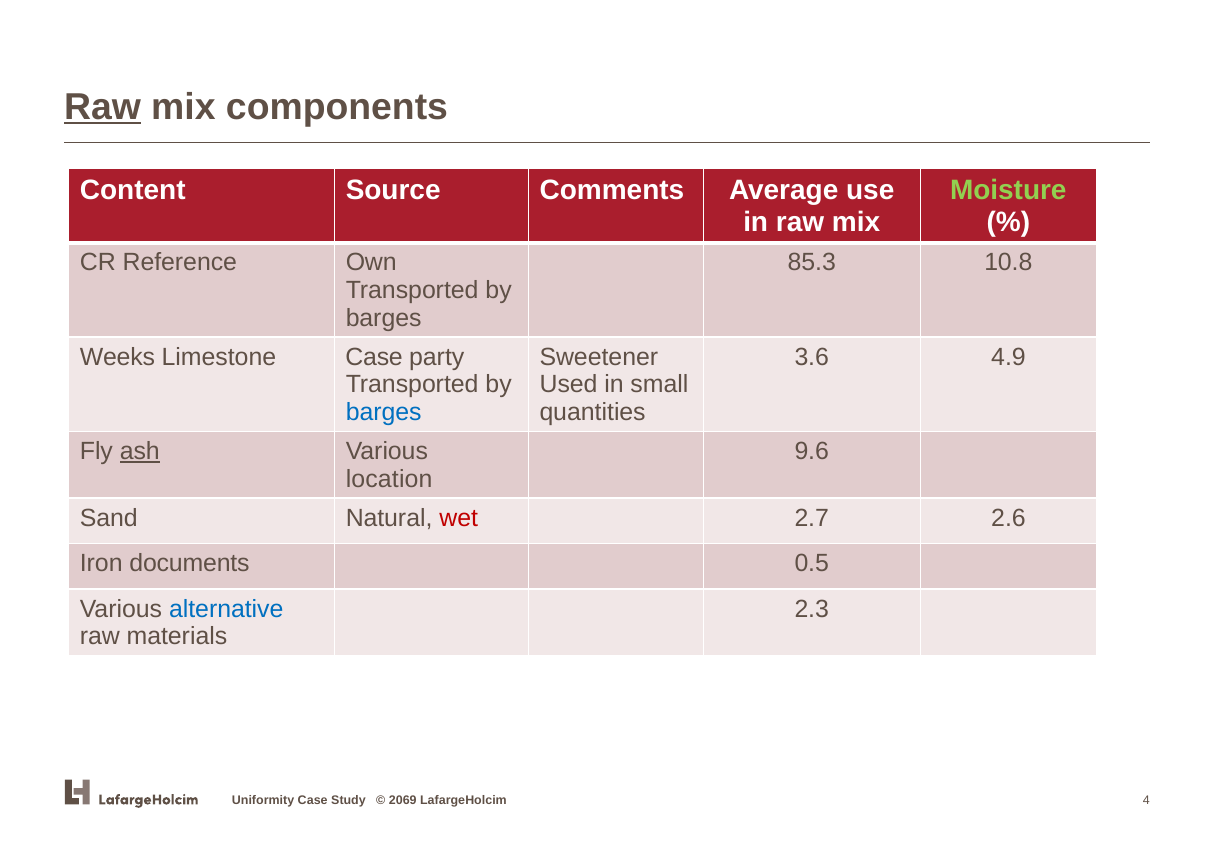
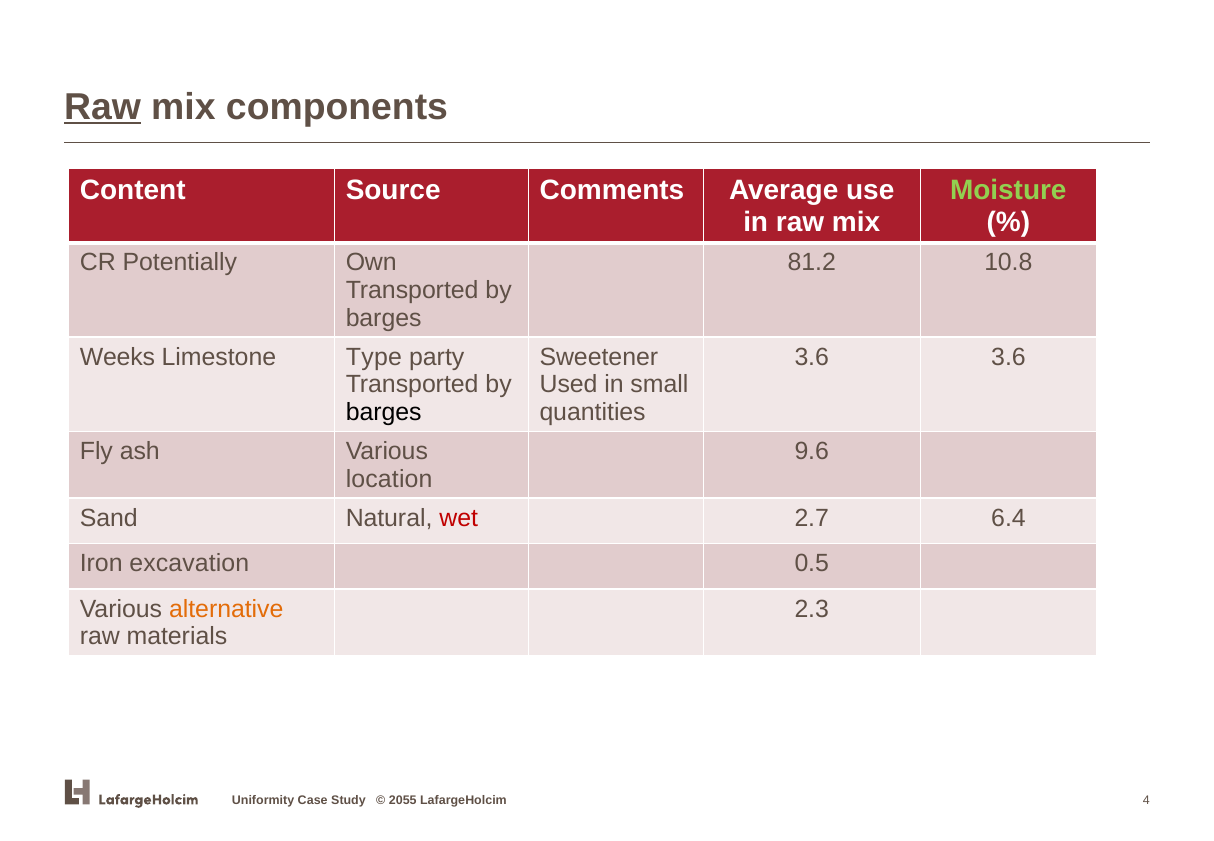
Reference: Reference -> Potentially (180, 262)
85.3: 85.3 -> 81.2 (812, 262)
Limestone Case: Case -> Type (374, 357)
3.6 4.9: 4.9 -> 3.6 (1008, 357)
barges colour: blue -> black (384, 412)
ash underline: present -> none (140, 451)
2.6: 2.6 -> 6.4 (1008, 518)
documents: documents -> excavation (189, 563)
alternative colour: blue -> orange (226, 608)
2069: 2069 -> 2055 (403, 800)
